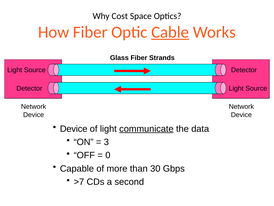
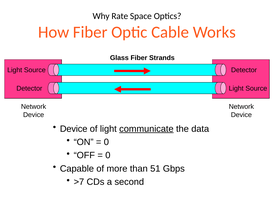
Cost: Cost -> Rate (120, 16)
Cable underline: present -> none (170, 32)
3: 3 -> 0 (106, 142)
30: 30 -> 51 (155, 168)
